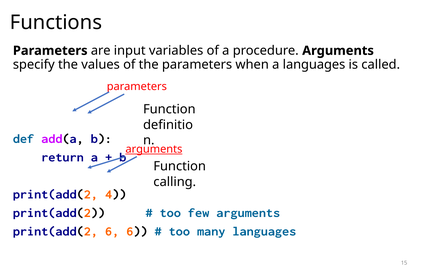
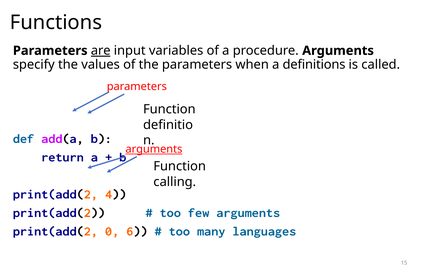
are underline: none -> present (101, 51)
a languages: languages -> definitions (314, 65)
print(add(2 6: 6 -> 0 (112, 231)
